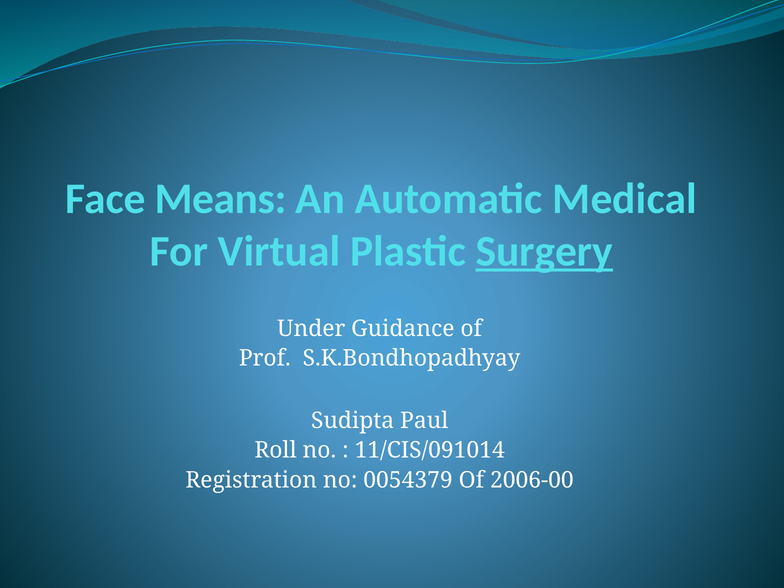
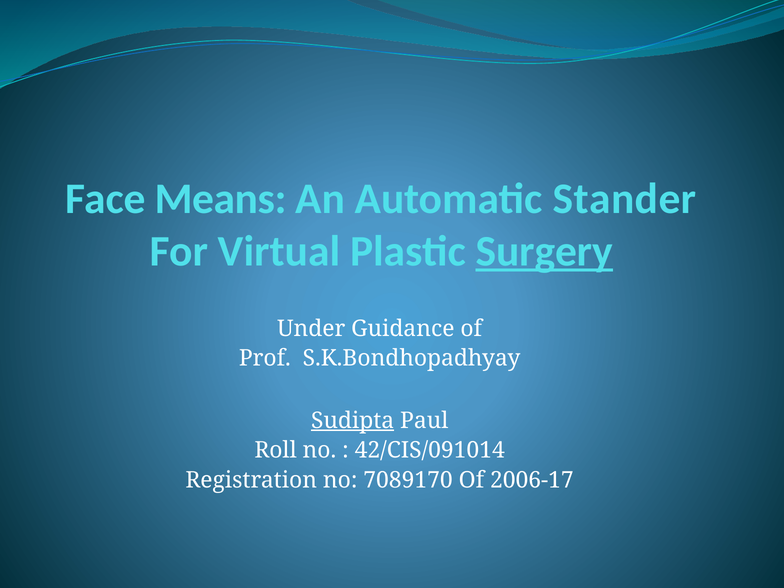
Medical: Medical -> Stander (625, 199)
Sudipta underline: none -> present (353, 421)
11/CIS/091014: 11/CIS/091014 -> 42/CIS/091014 (430, 450)
0054379: 0054379 -> 7089170 (408, 480)
2006-00: 2006-00 -> 2006-17 (532, 480)
